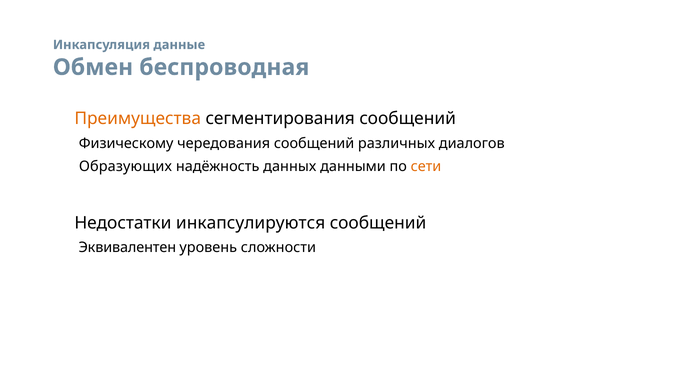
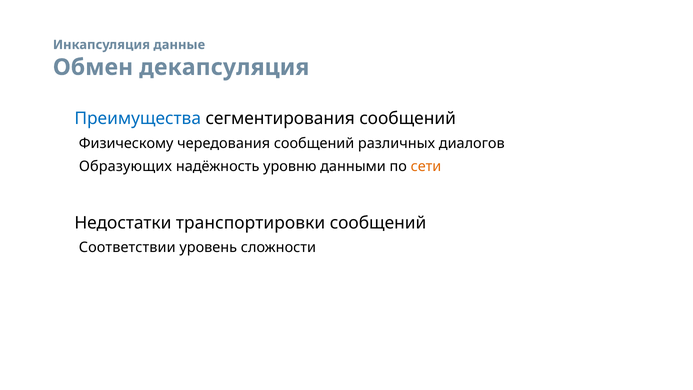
беспроводная: беспроводная -> декапсуляция (224, 67)
Преимущества colour: orange -> blue (138, 119)
данных: данных -> уровню (290, 166)
инкапсулируются: инкапсулируются -> транспортировки (251, 223)
Эквивалентен: Эквивалентен -> Соответствии (127, 247)
